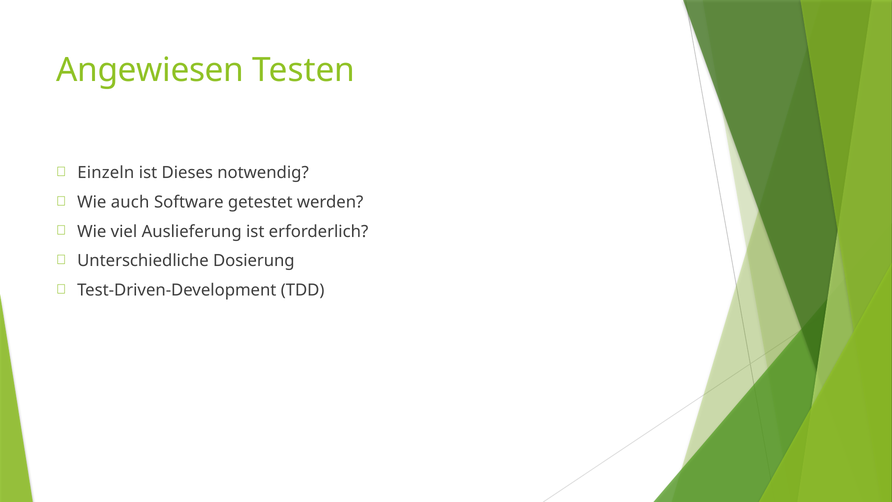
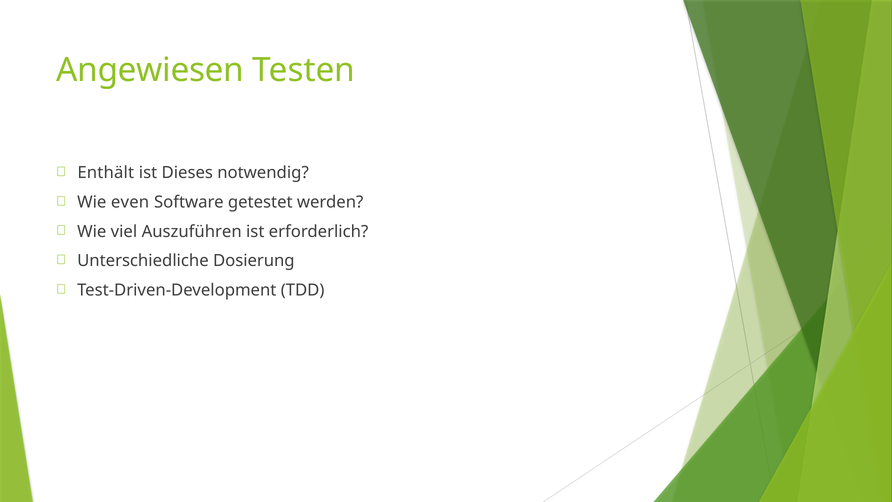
Einzeln: Einzeln -> Enthält (106, 173)
auch: auch -> even (130, 202)
Auslieferung: Auslieferung -> Auszuführen (192, 231)
